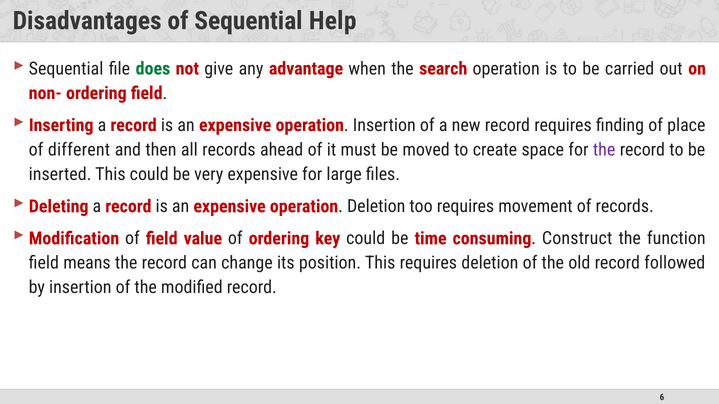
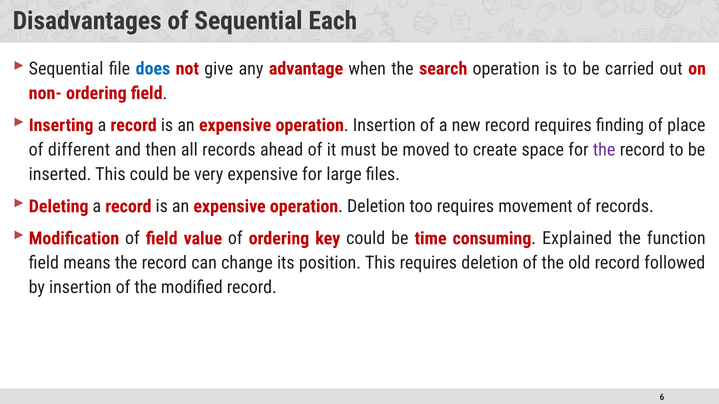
Help: Help -> Each (333, 21)
does colour: green -> blue (153, 69)
Construct: Construct -> Explained (577, 239)
